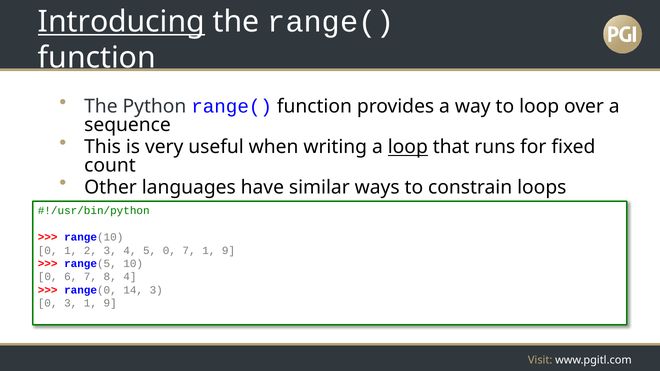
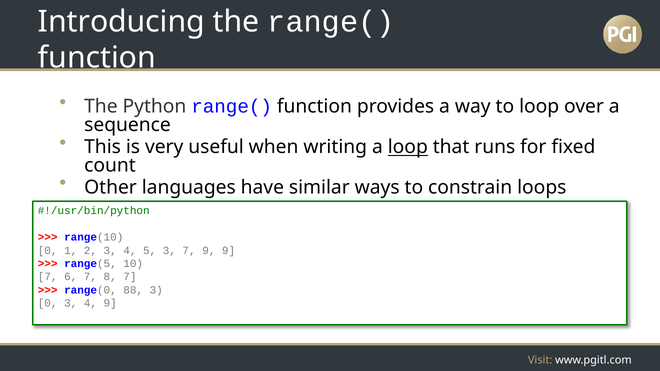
Introducing underline: present -> none (121, 22)
5 0: 0 -> 3 (169, 251)
7 1: 1 -> 9 (209, 251)
0: 0 -> 7 (48, 277)
8 4: 4 -> 7 (130, 277)
14: 14 -> 88 (133, 290)
0 3 1: 1 -> 4 (90, 303)
